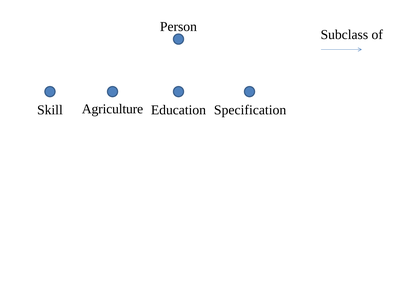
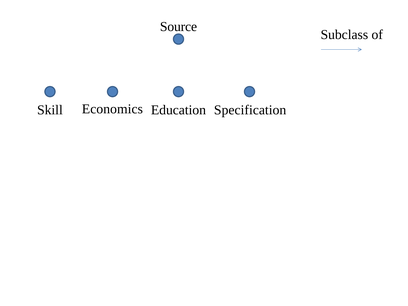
Person: Person -> Source (179, 27)
Agriculture: Agriculture -> Economics (112, 109)
